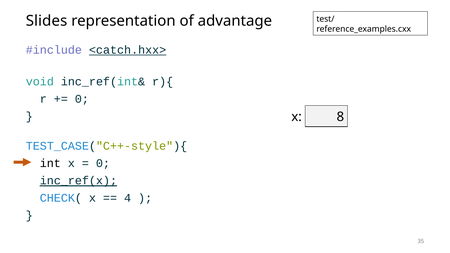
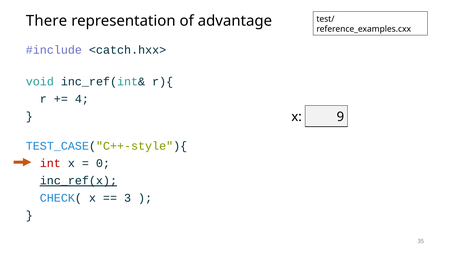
Slides: Slides -> There (47, 21)
<catch.hxx> underline: present -> none (128, 50)
0: 0 -> 4 (82, 99)
8: 8 -> 9 (340, 117)
int colour: black -> red (50, 164)
4: 4 -> 3 (128, 198)
